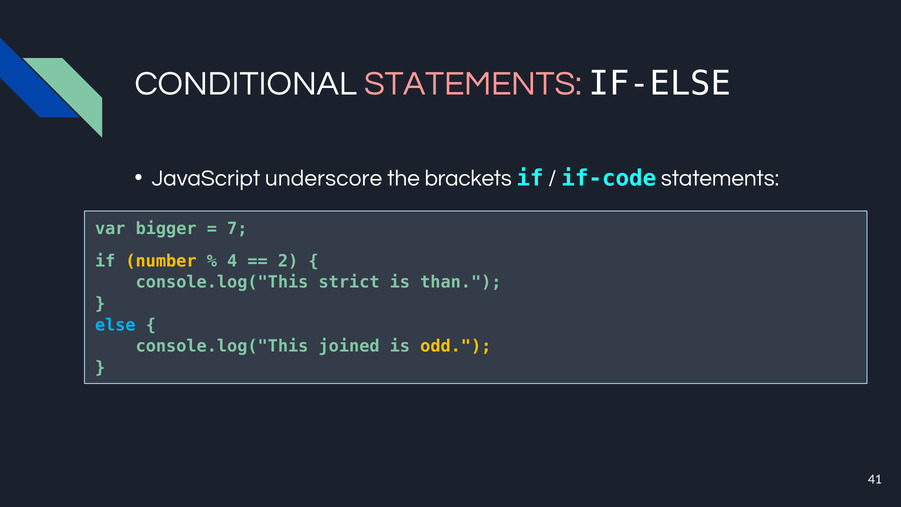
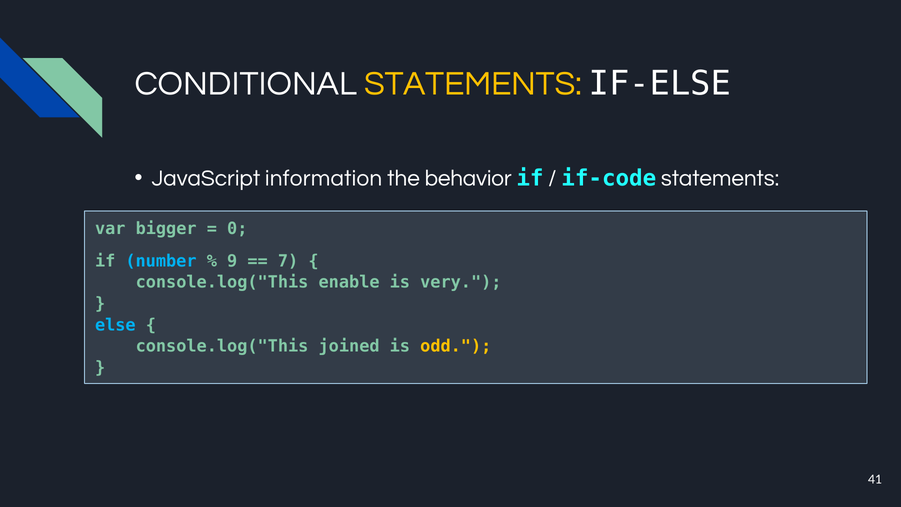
STATEMENTS colour: pink -> yellow (473, 84)
underscore: underscore -> information (324, 178)
brackets: brackets -> behavior (468, 178)
7: 7 -> 0 (237, 228)
number colour: yellow -> light blue (161, 261)
4: 4 -> 9 (232, 261)
2: 2 -> 7 (288, 261)
strict: strict -> enable (349, 282)
than: than -> very (461, 282)
